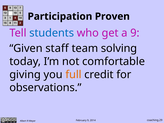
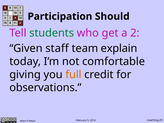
Proven: Proven -> Should (112, 16)
students colour: blue -> green (52, 33)
a 9: 9 -> 2 (135, 33)
solving: solving -> explain (119, 48)
